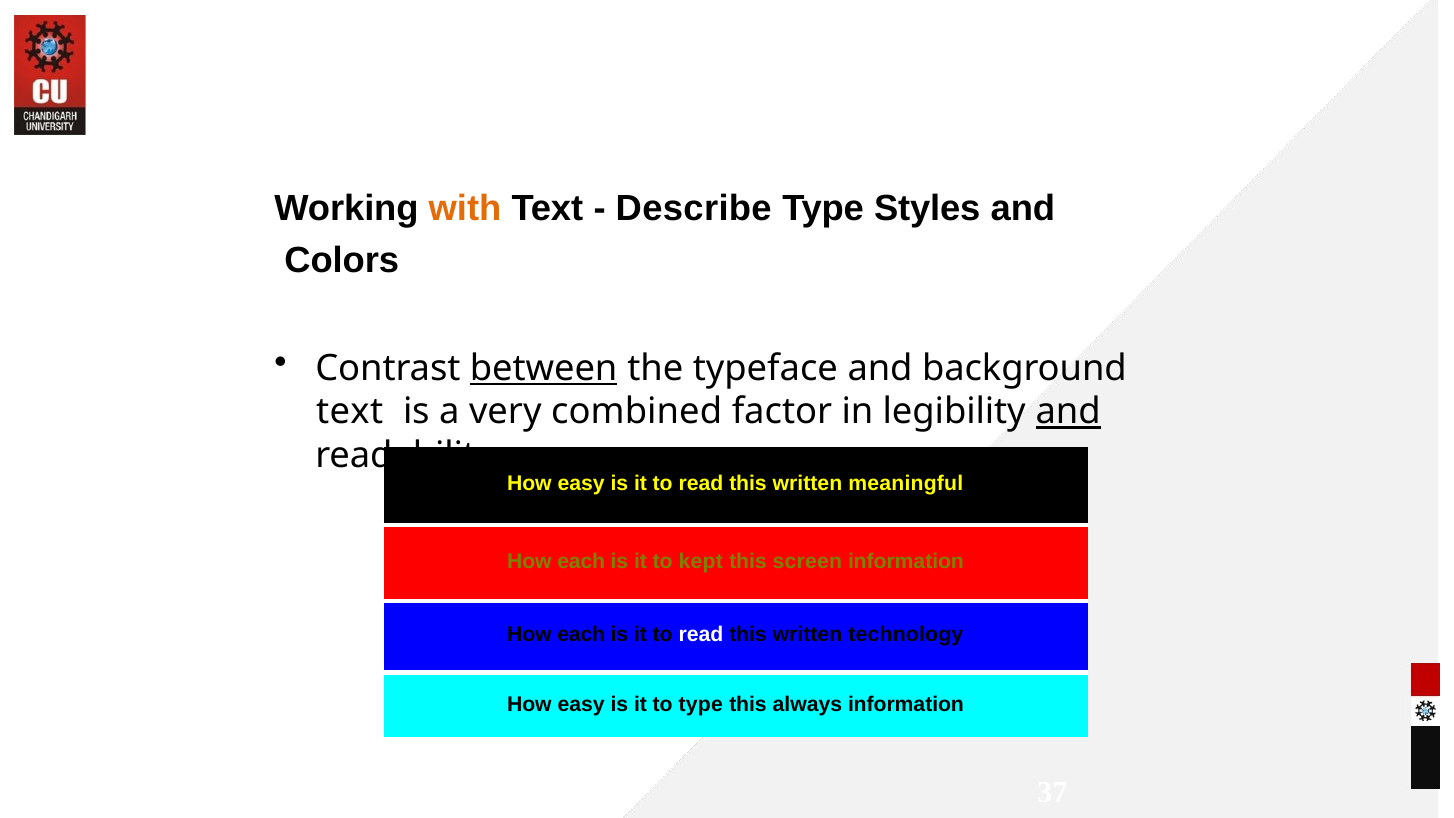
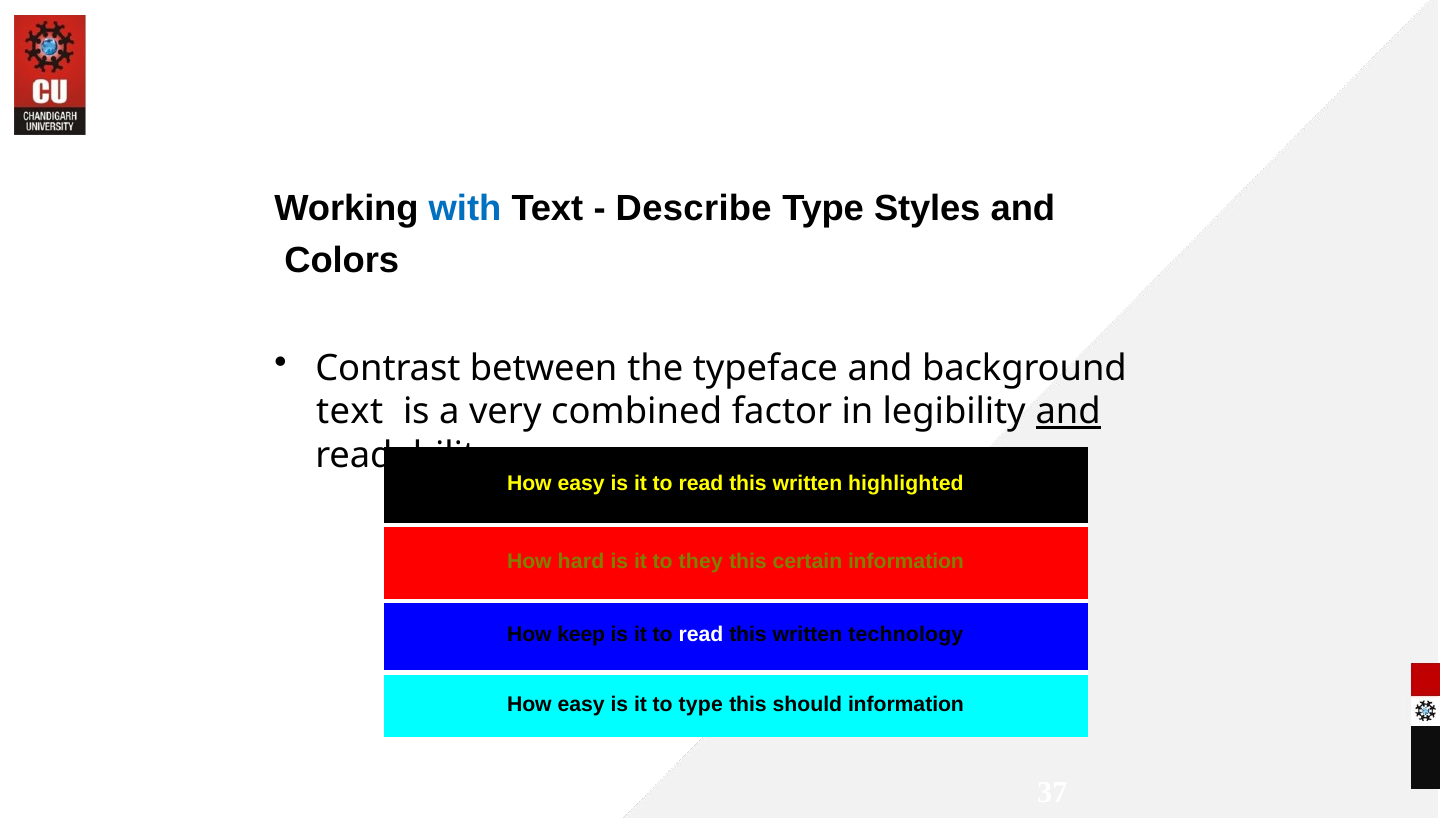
with colour: orange -> blue (465, 208)
between underline: present -> none (544, 368)
meaningful: meaningful -> highlighted (906, 483)
each: each -> hard (581, 561)
kept: kept -> they (701, 561)
screen: screen -> certain (807, 561)
each: each -> keep (581, 635)
always: always -> should (807, 705)
